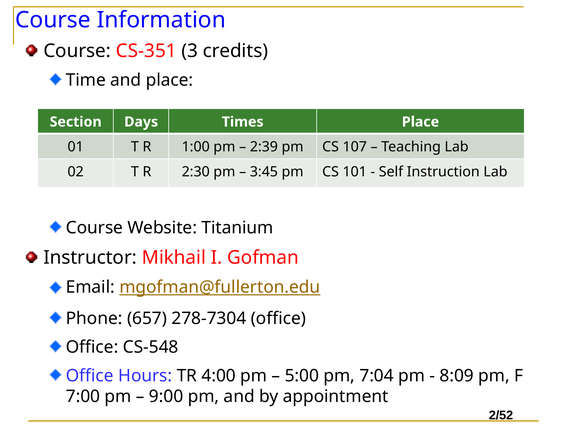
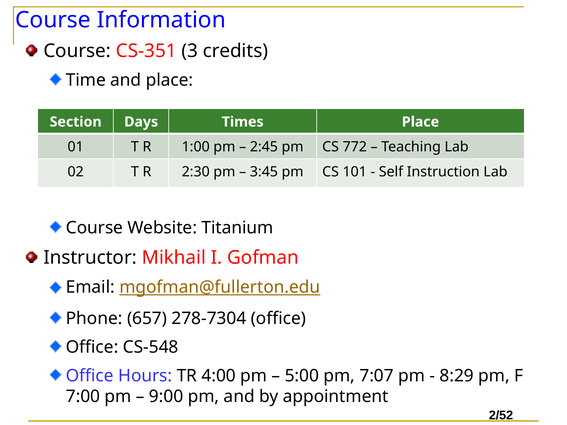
2:39: 2:39 -> 2:45 (264, 147)
107: 107 -> 772 (355, 147)
7:04: 7:04 -> 7:07 (377, 376)
8:09: 8:09 -> 8:29 (457, 376)
